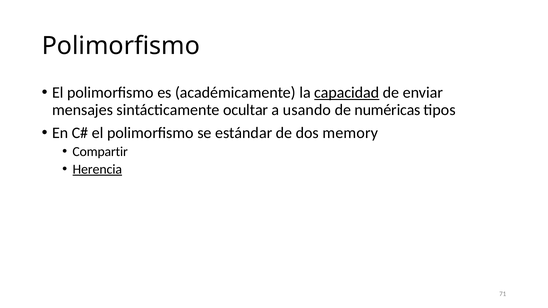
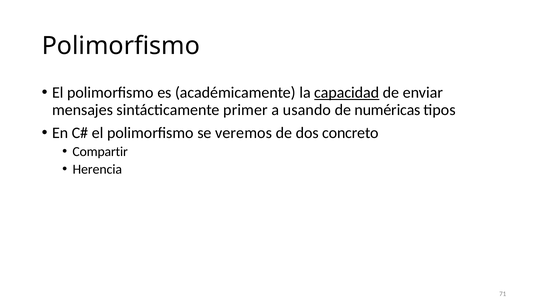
ocultar: ocultar -> primer (245, 110)
estándar: estándar -> veremos (244, 133)
memory: memory -> concreto (350, 133)
Herencia underline: present -> none (97, 169)
